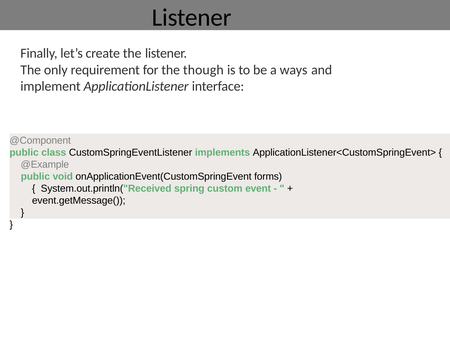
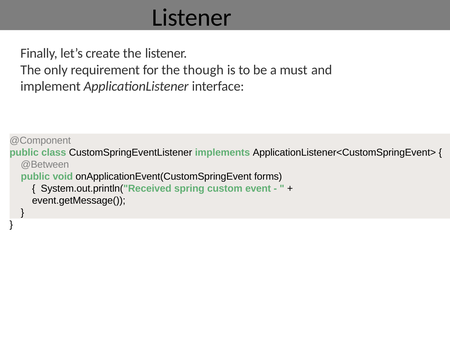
ways: ways -> must (294, 70)
@Example: @Example -> @Between (45, 164)
